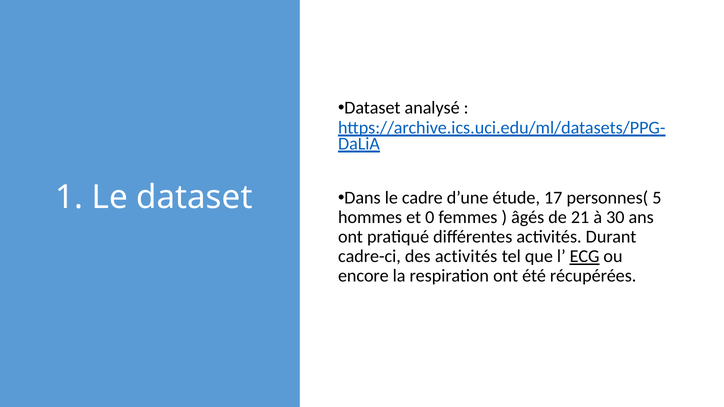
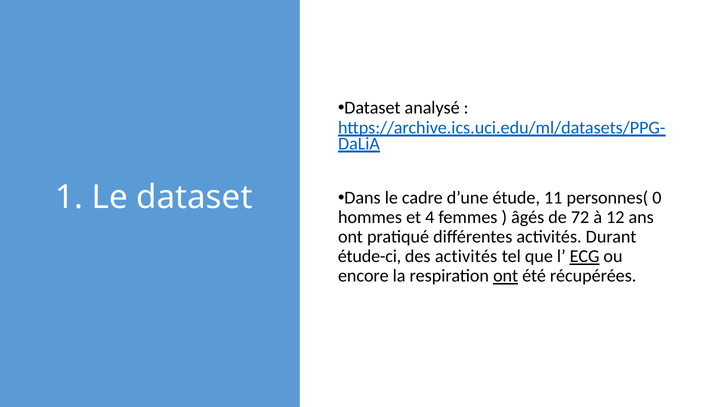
17: 17 -> 11 (553, 198)
5: 5 -> 0 (657, 198)
0: 0 -> 4 (430, 218)
21: 21 -> 72 (580, 218)
30: 30 -> 12 (615, 218)
cadre-ci: cadre-ci -> étude-ci (370, 257)
ont underline: none -> present (506, 276)
